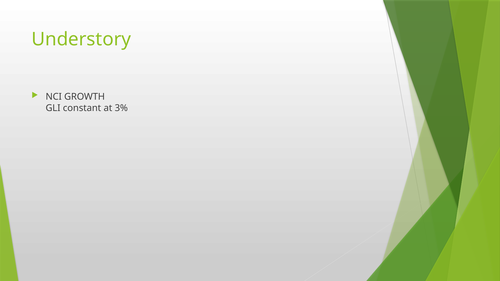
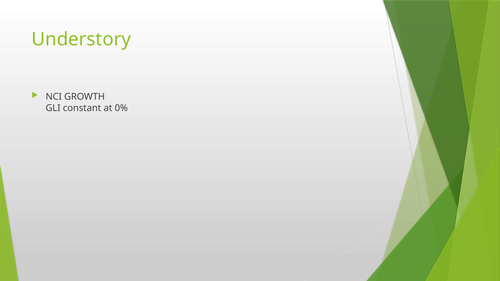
3%: 3% -> 0% (121, 108)
